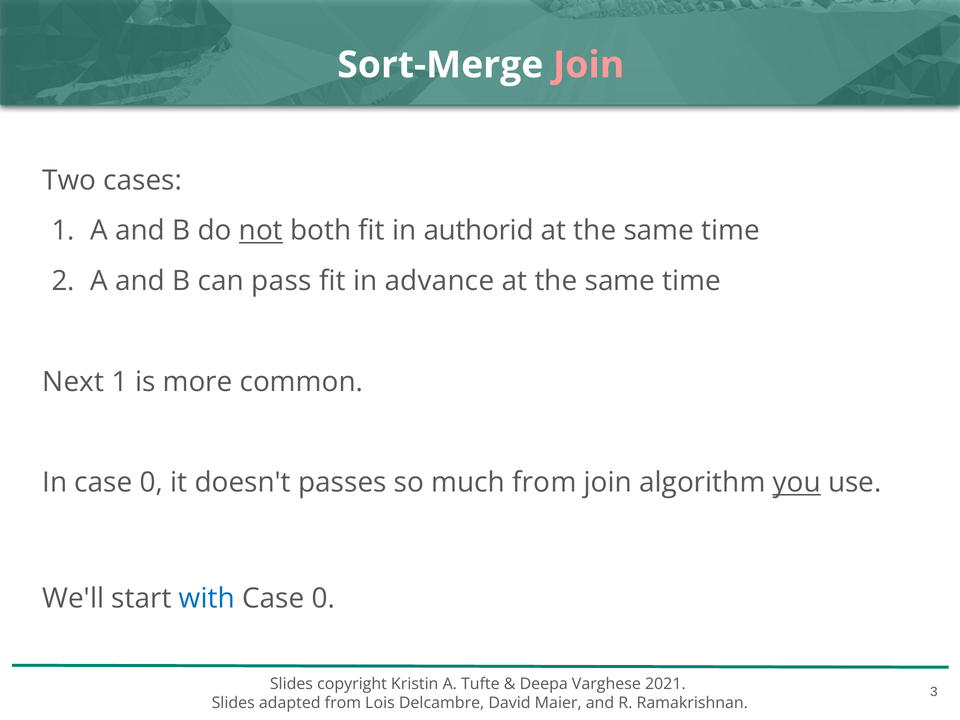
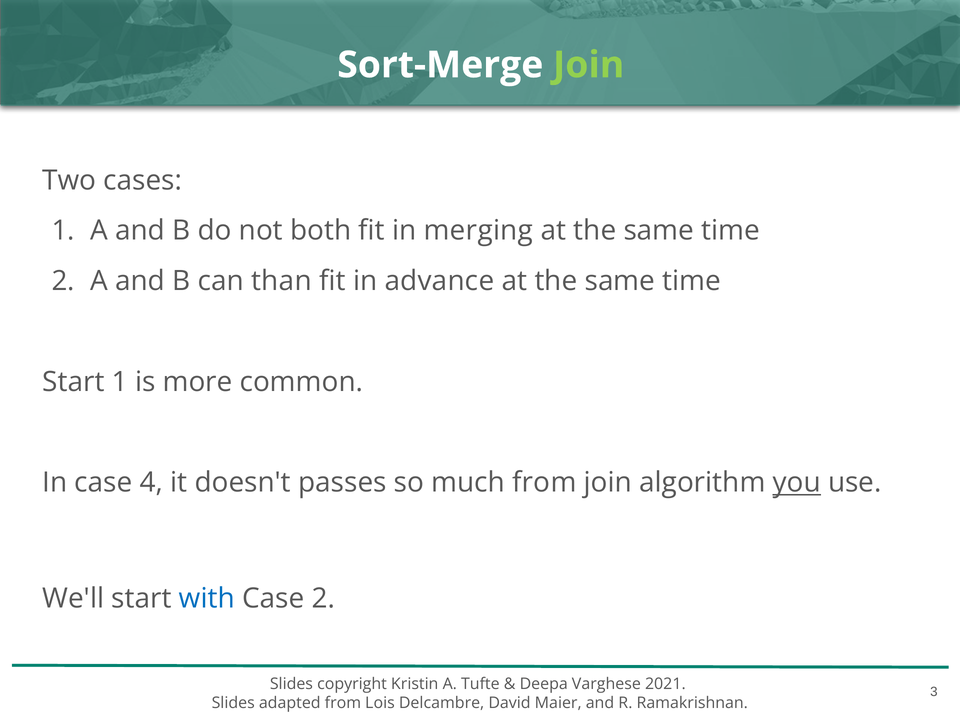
Join colour: pink -> light green (589, 65)
not underline: present -> none (261, 231)
authorid: authorid -> merging (478, 231)
pass: pass -> than (282, 281)
Next: Next -> Start (73, 382)
In case 0: 0 -> 4 (151, 483)
0: 0 -> 2 (323, 598)
